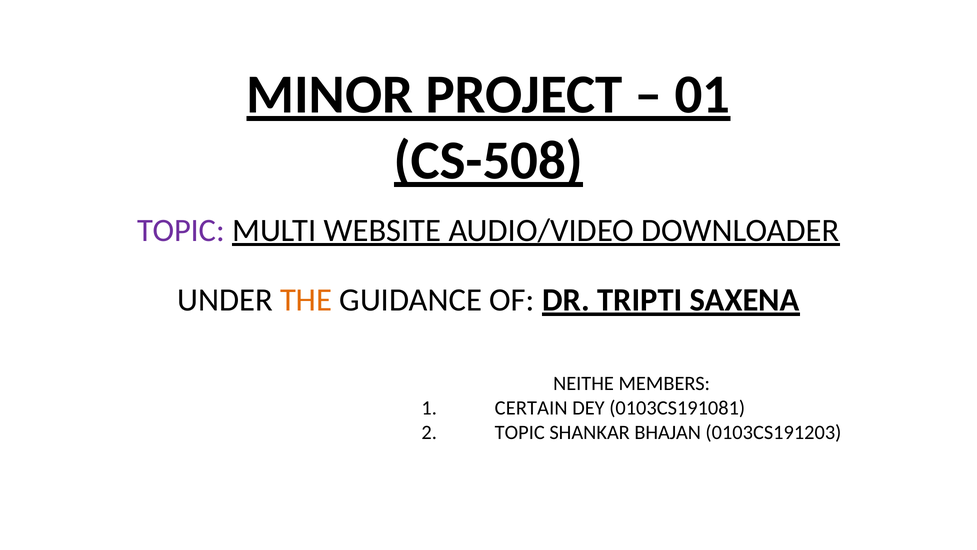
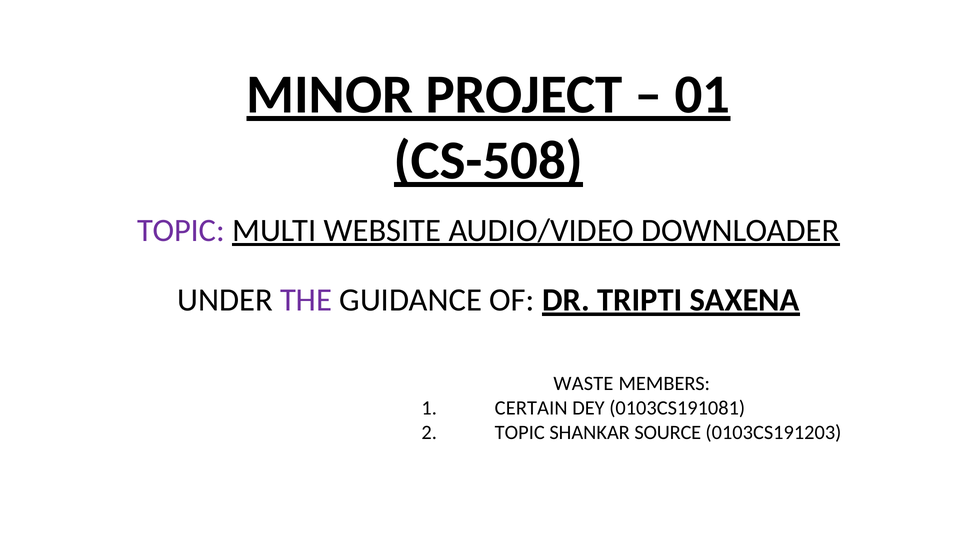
THE colour: orange -> purple (306, 300)
NEITHE: NEITHE -> WASTE (583, 383)
BHAJAN: BHAJAN -> SOURCE (668, 432)
